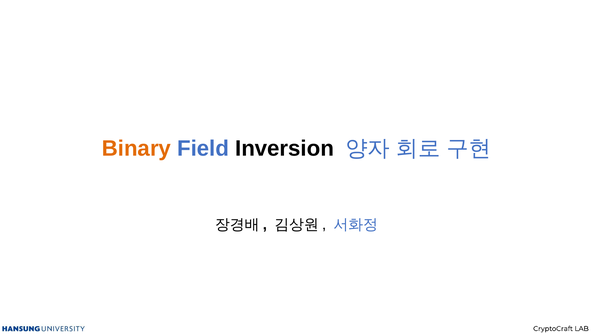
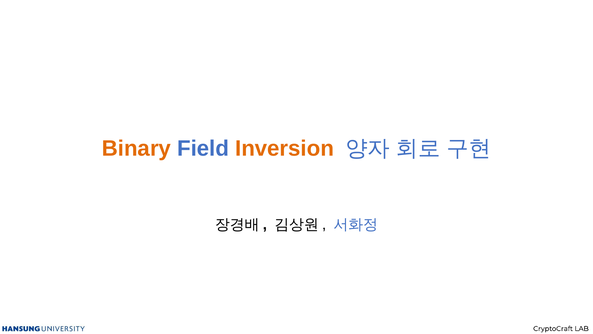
Inversion colour: black -> orange (285, 148)
